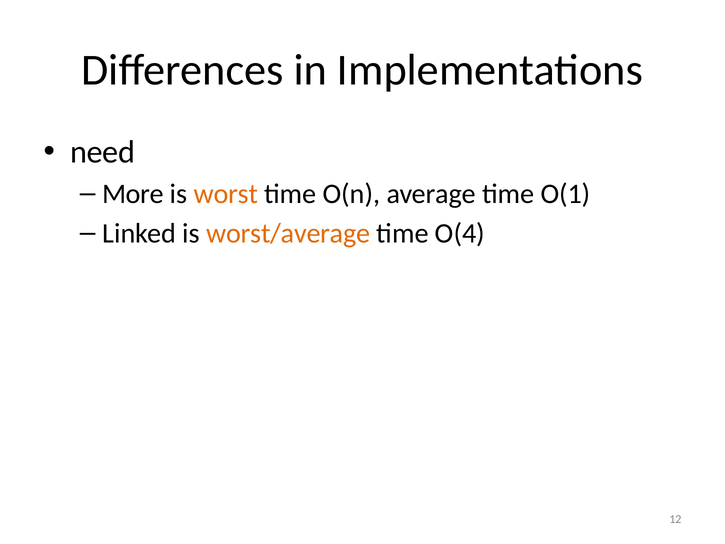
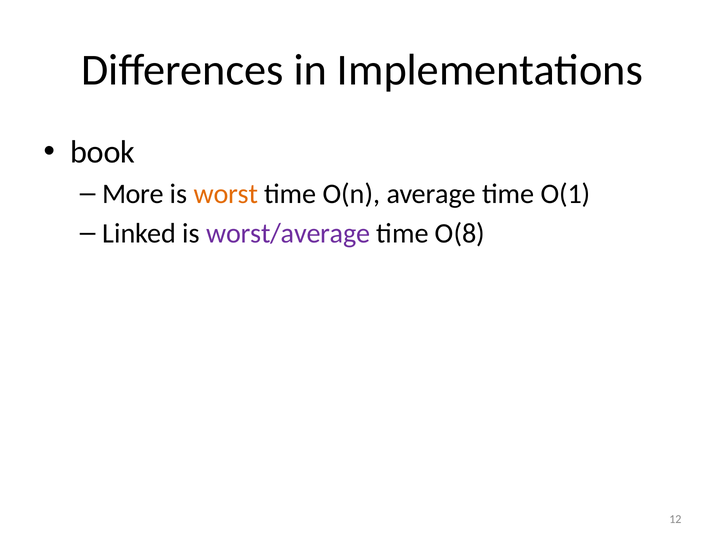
need: need -> book (103, 152)
worst/average colour: orange -> purple (288, 233)
O(4: O(4 -> O(8 (460, 233)
